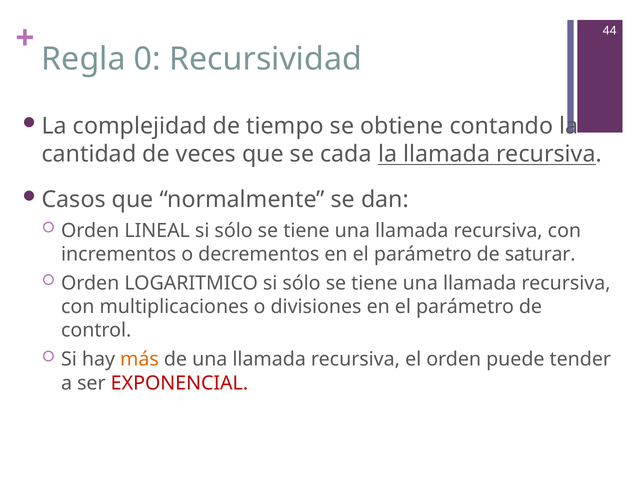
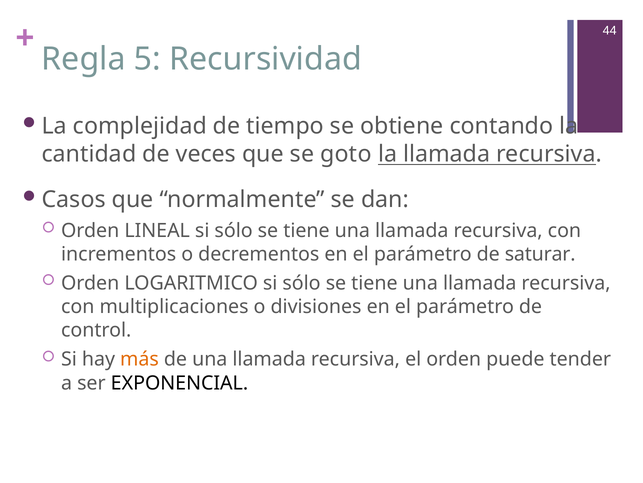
0: 0 -> 5 (147, 59)
cada: cada -> goto (346, 154)
EXPONENCIAL colour: red -> black (179, 382)
